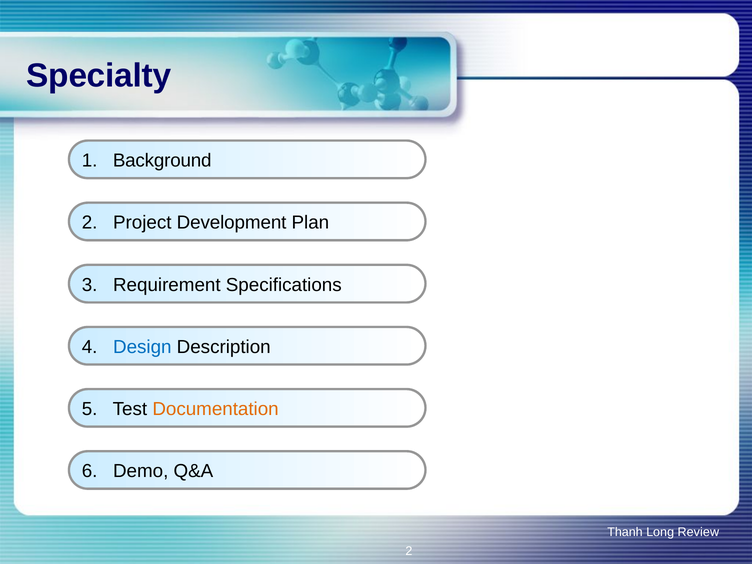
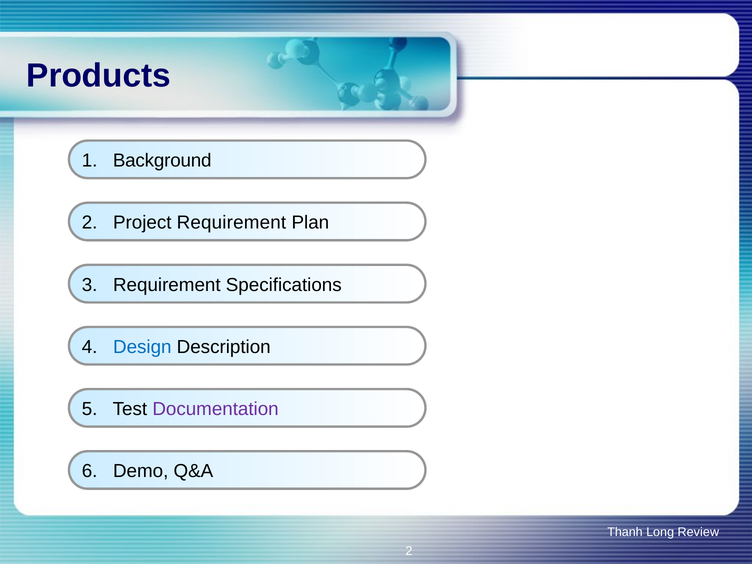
Specialty: Specialty -> Products (99, 76)
Project Development: Development -> Requirement (231, 223)
Documentation colour: orange -> purple (216, 409)
